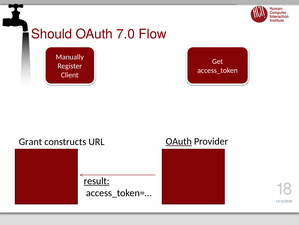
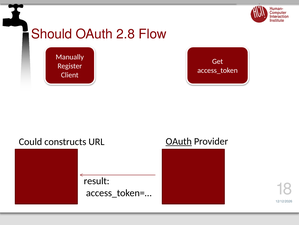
7.0: 7.0 -> 2.8 (126, 34)
Grant: Grant -> Could (30, 141)
result underline: present -> none (97, 180)
